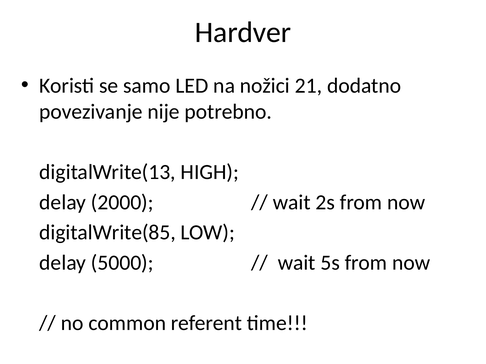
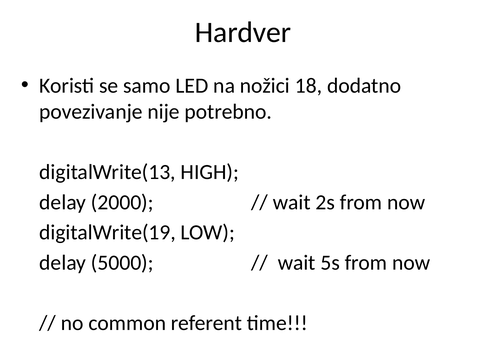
21: 21 -> 18 (308, 86)
digitalWrite(85: digitalWrite(85 -> digitalWrite(19 (108, 233)
